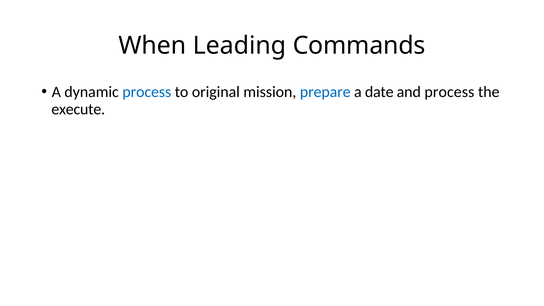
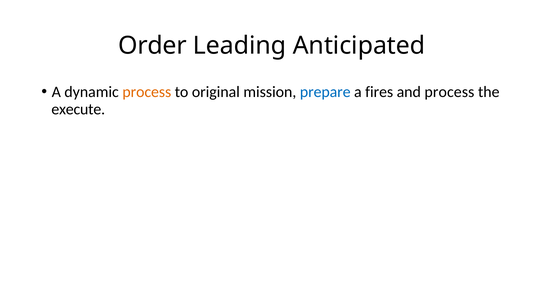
When: When -> Order (152, 46)
Commands: Commands -> Anticipated (359, 46)
process colour: blue -> orange (147, 92)
date: date -> fires (379, 92)
